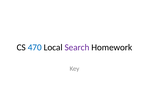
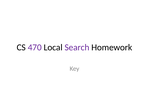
470 colour: blue -> purple (35, 47)
